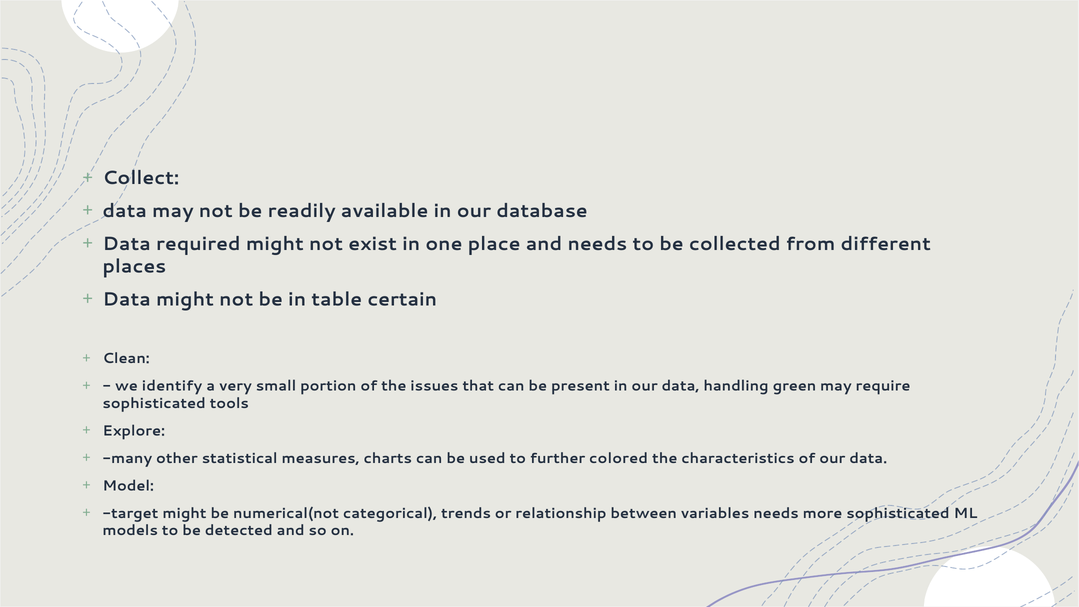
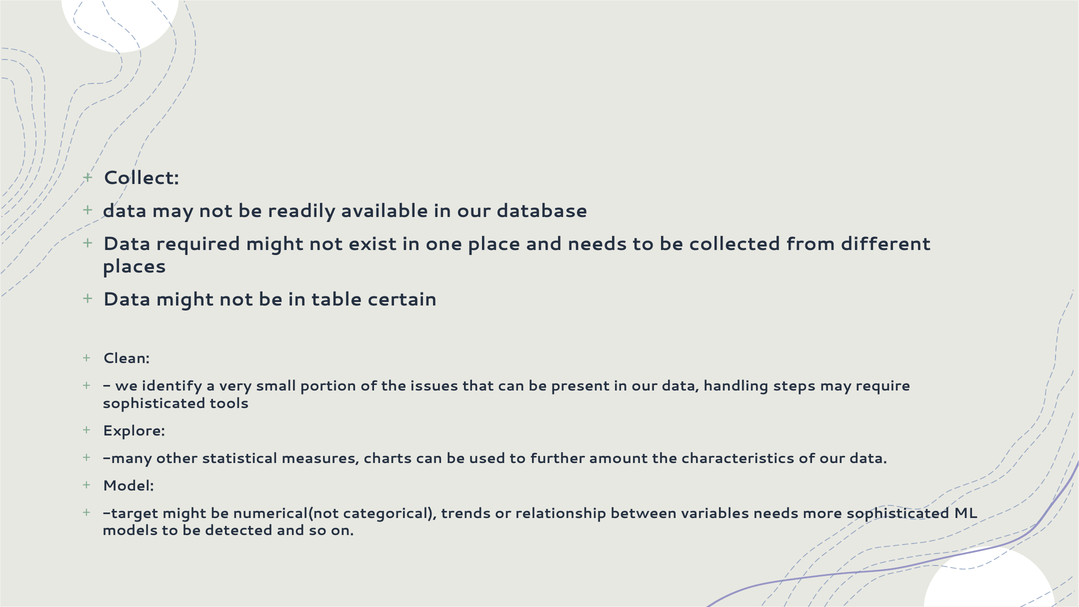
green: green -> steps (794, 386)
colored: colored -> amount (619, 458)
